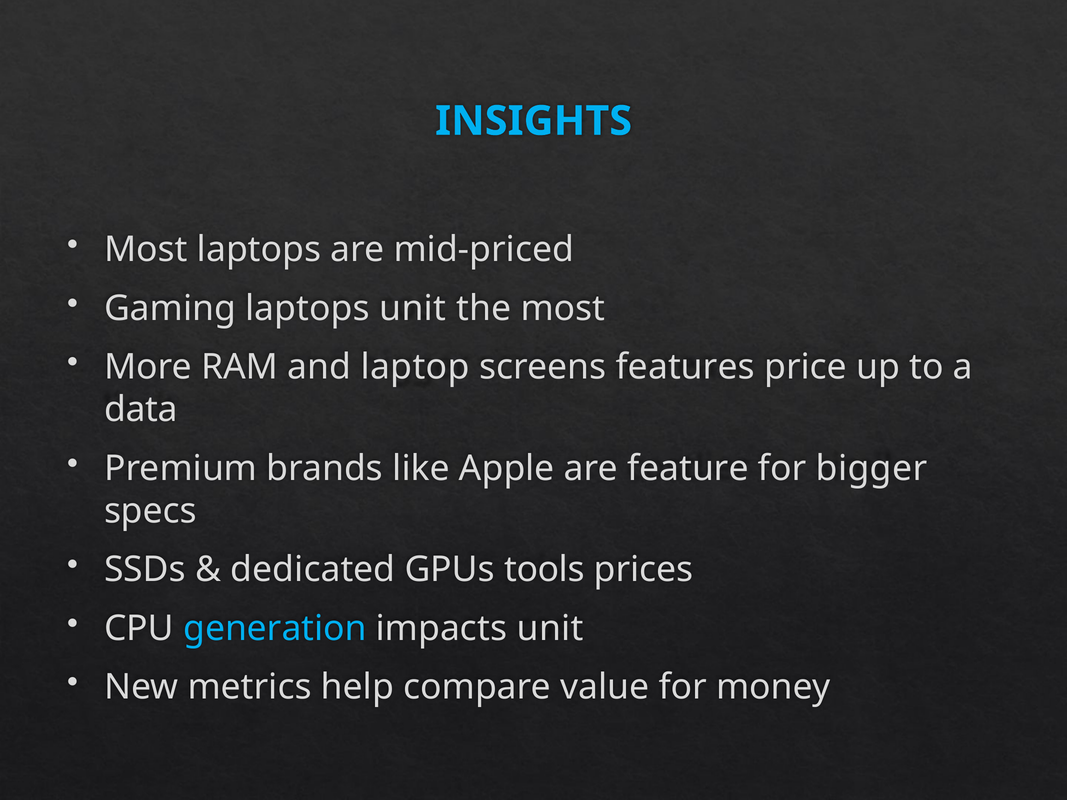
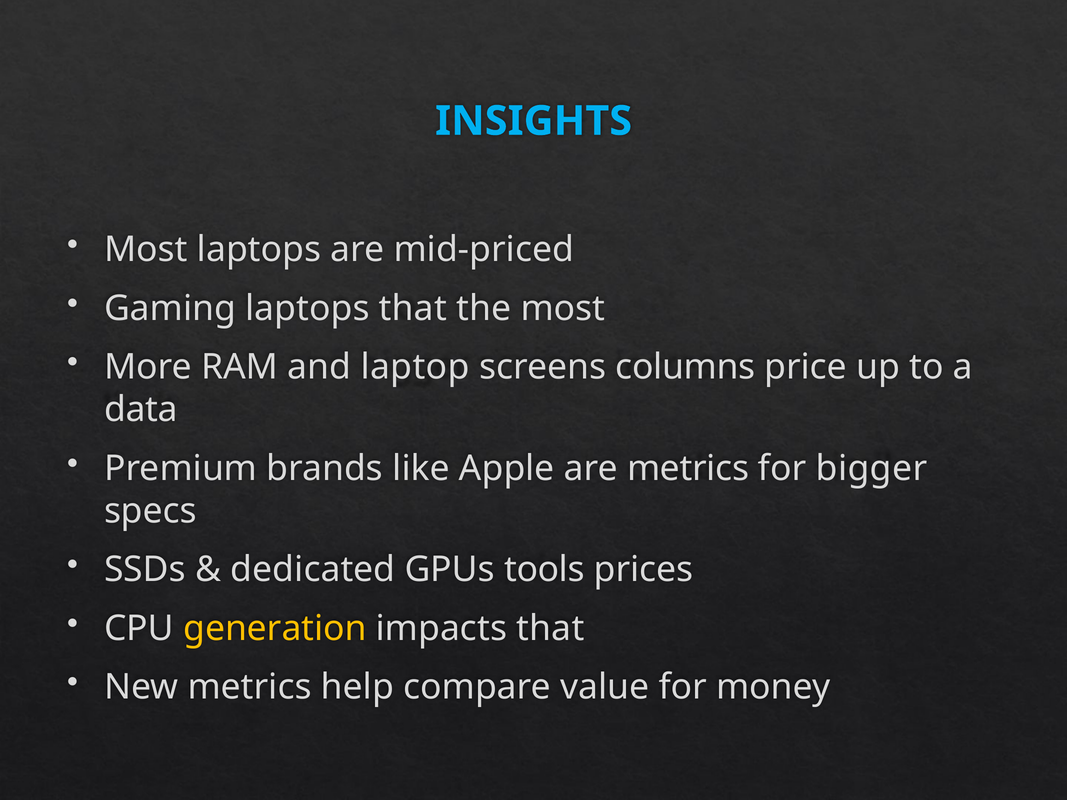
laptops unit: unit -> that (413, 308)
features: features -> columns (685, 367)
are feature: feature -> metrics (688, 468)
generation colour: light blue -> yellow (275, 628)
impacts unit: unit -> that (550, 628)
